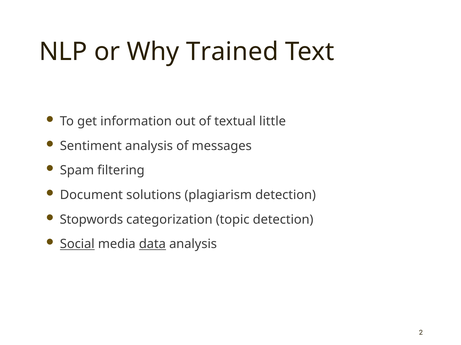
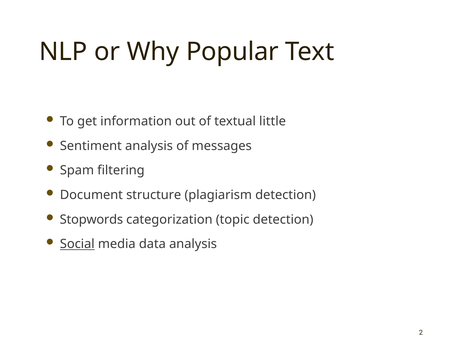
Trained: Trained -> Popular (232, 52)
solutions: solutions -> structure (154, 195)
data underline: present -> none (152, 245)
